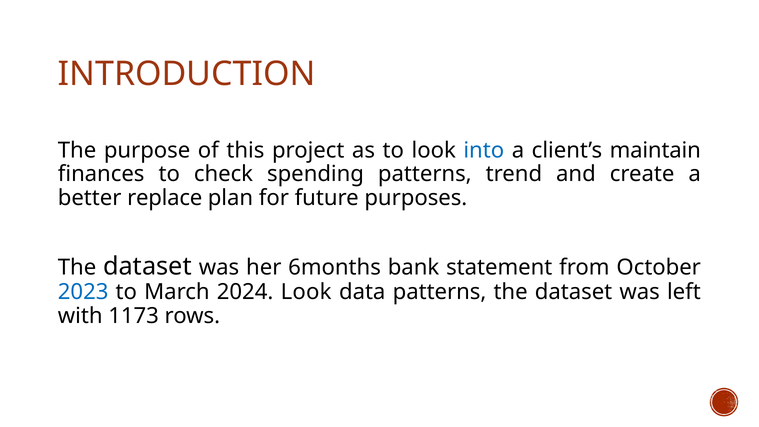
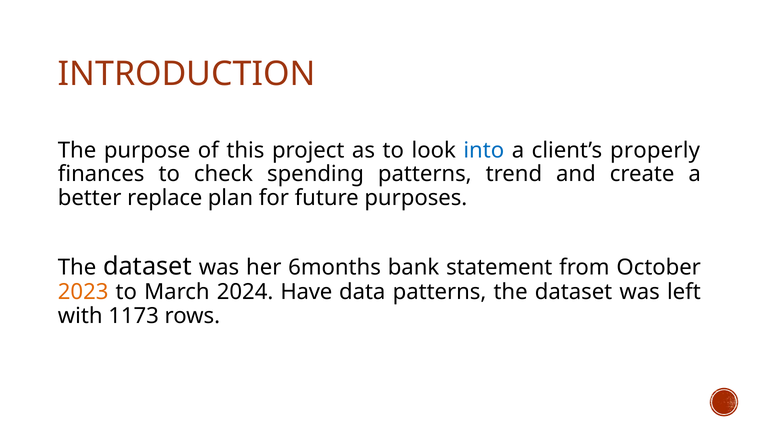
maintain: maintain -> properly (655, 150)
2023 colour: blue -> orange (83, 292)
2024 Look: Look -> Have (306, 292)
